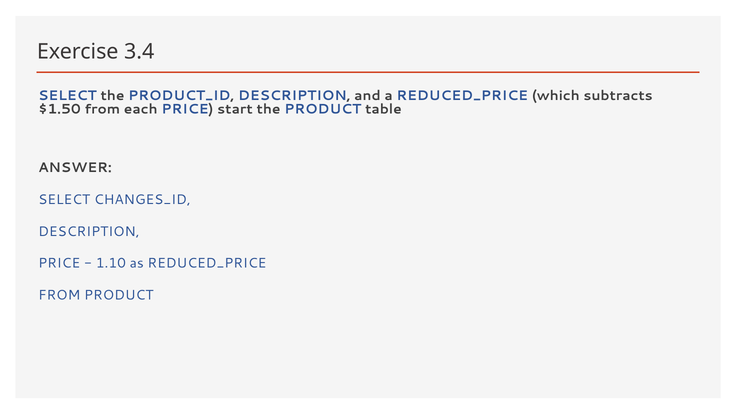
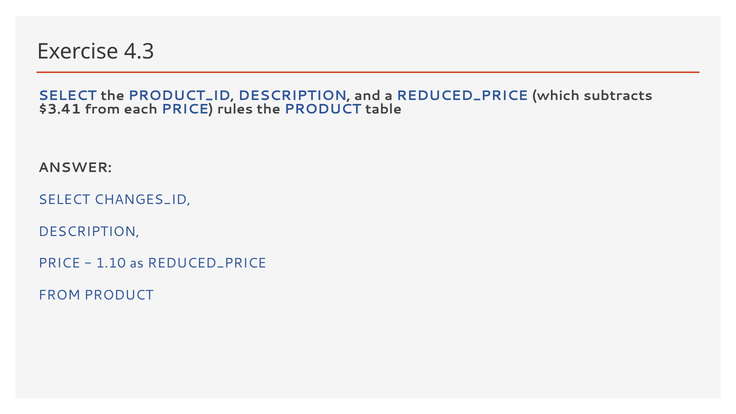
3.4: 3.4 -> 4.3 (139, 52)
$1.50: $1.50 -> $3.41 (60, 109)
start: start -> rules (235, 109)
